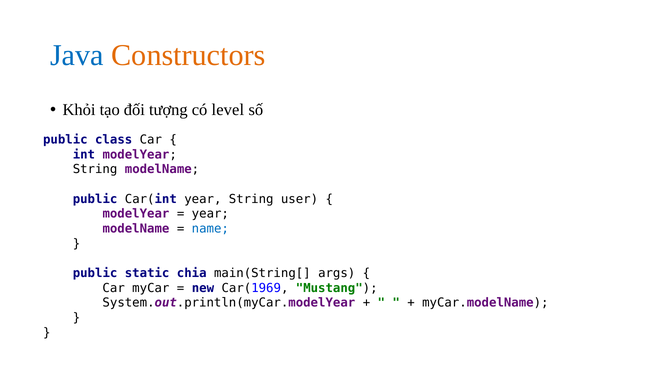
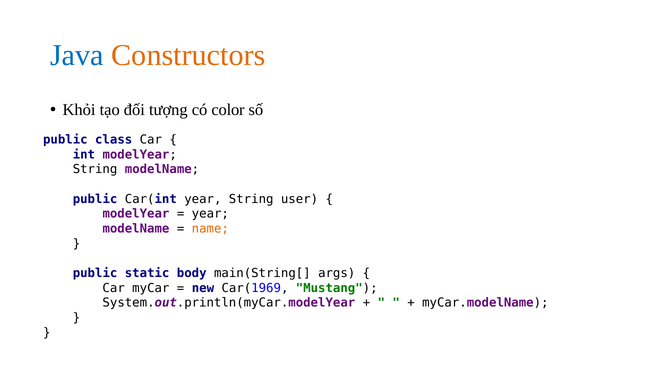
level: level -> color (228, 110)
name colour: blue -> orange (210, 228)
chia: chia -> body (192, 273)
